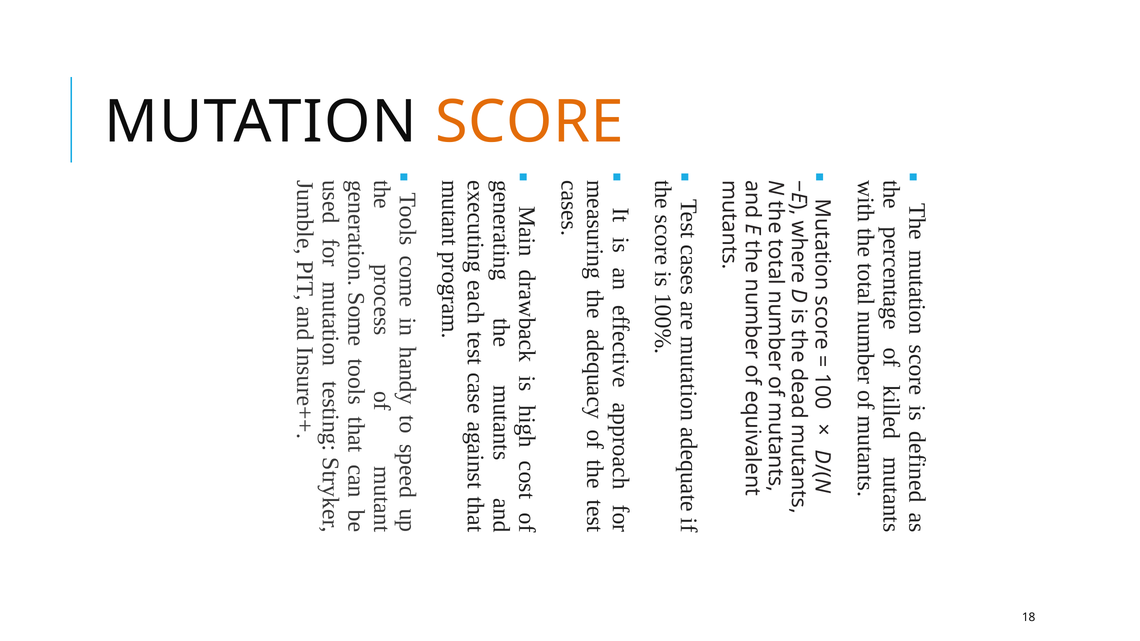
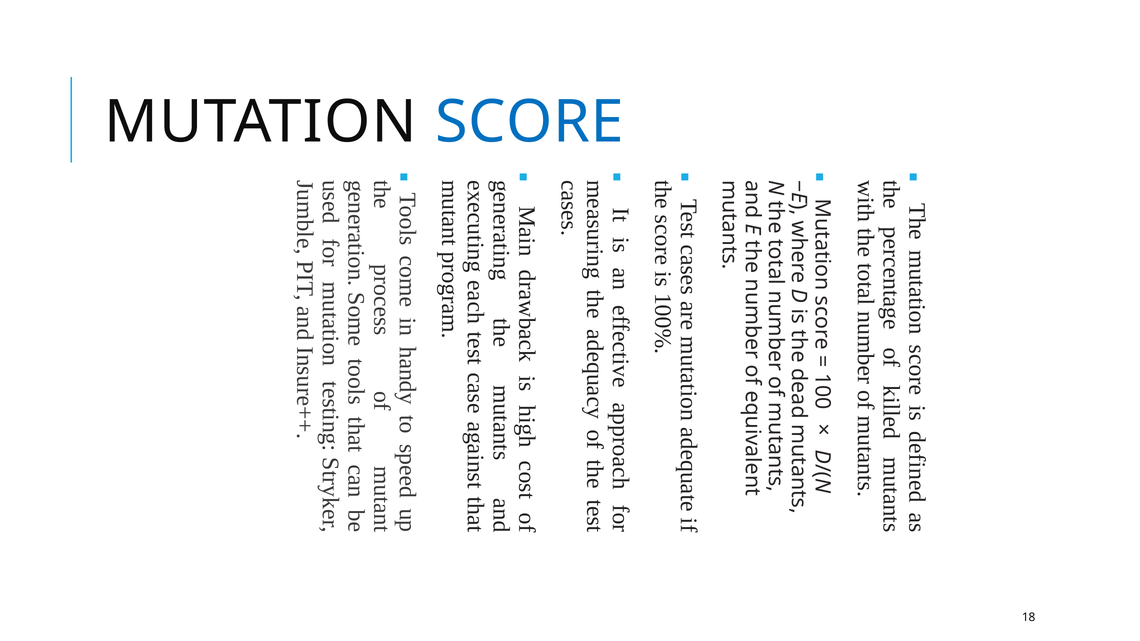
SCORE colour: orange -> blue (529, 122)
